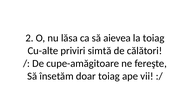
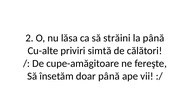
aievea: aievea -> străini (117, 38)
la toiag: toiag -> până (154, 38)
doar toiag: toiag -> până (109, 76)
